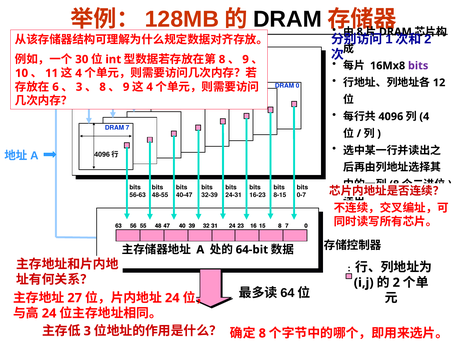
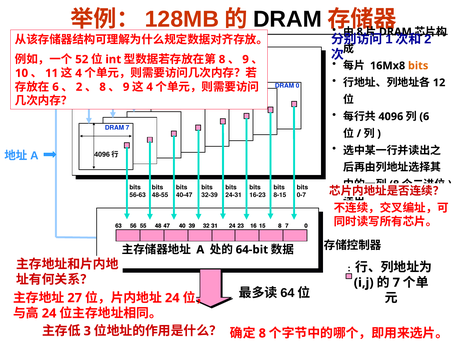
30: 30 -> 52 (82, 59)
bits colour: purple -> orange (418, 66)
3: 3 -> 2 (79, 87)
4: 4 -> 6 (424, 117)
2: 2 -> 7 (396, 283)
